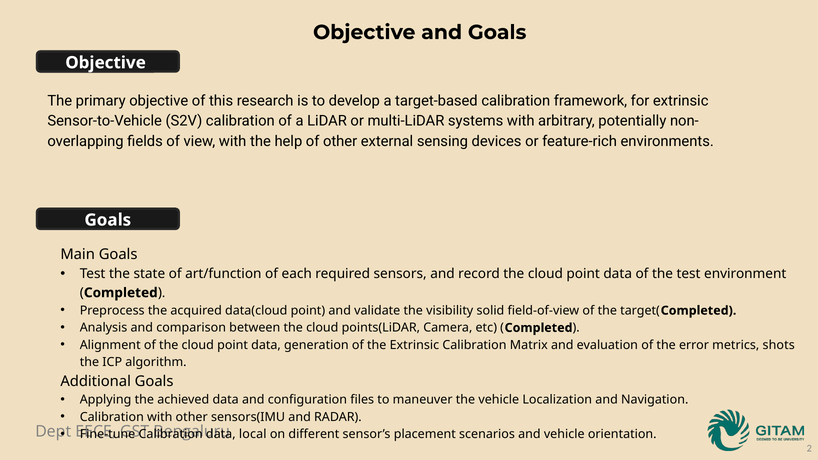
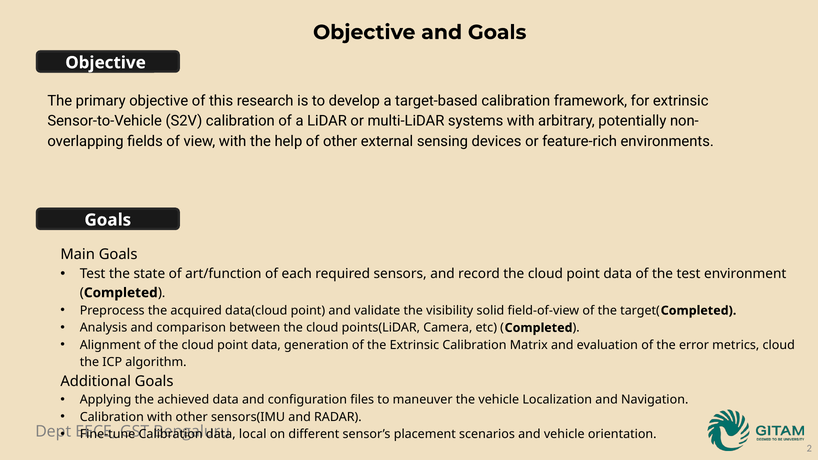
metrics shots: shots -> cloud (779, 345)
